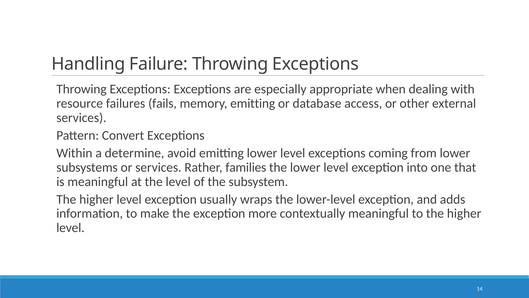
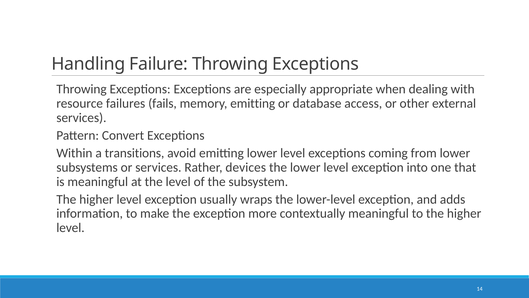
determine: determine -> transitions (135, 153)
families: families -> devices (246, 167)
